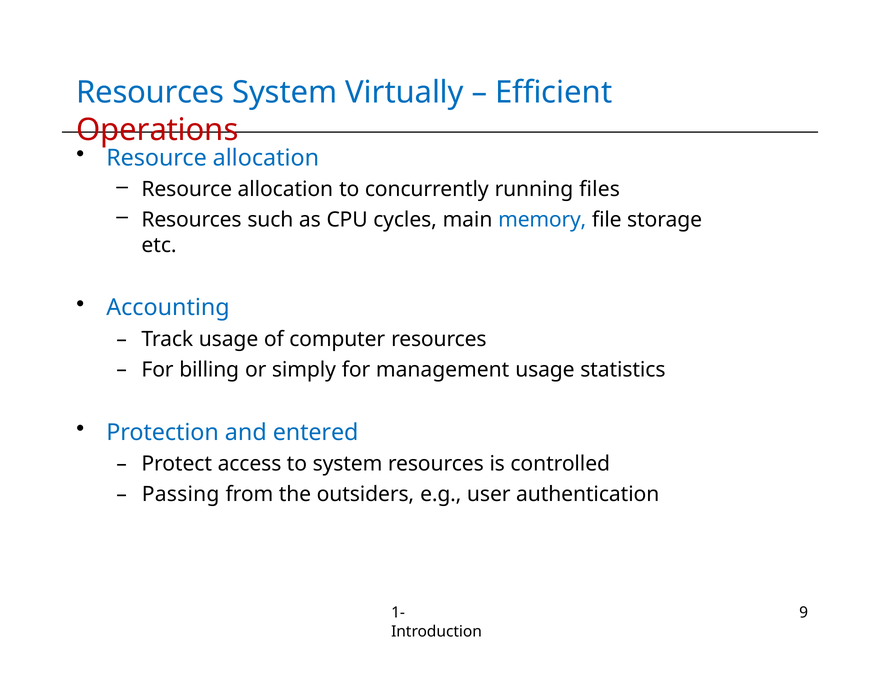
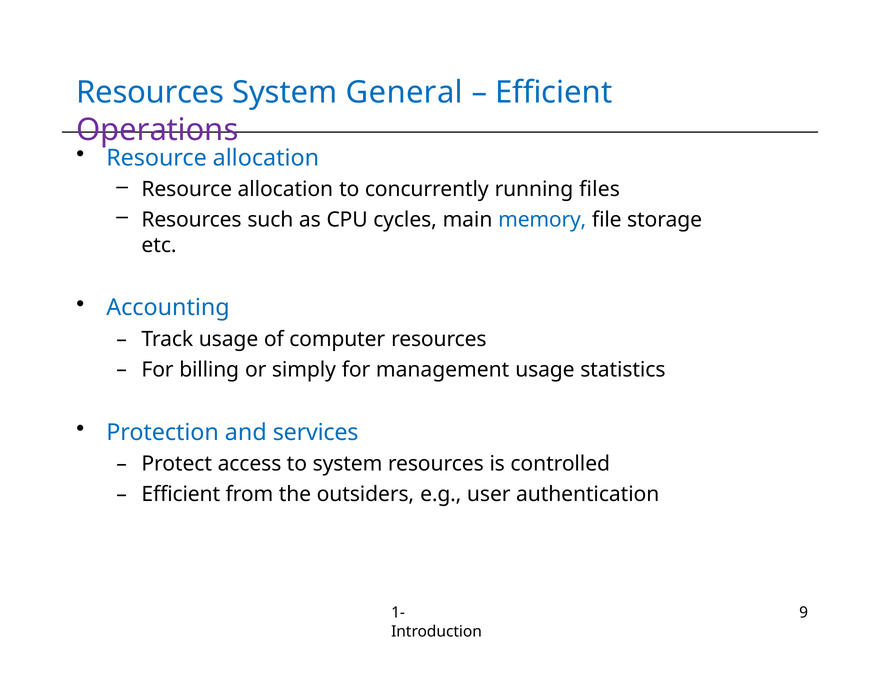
Virtually: Virtually -> General (404, 93)
Operations colour: red -> purple (157, 130)
entered: entered -> services (316, 432)
Passing: Passing -> Efficient (181, 494)
